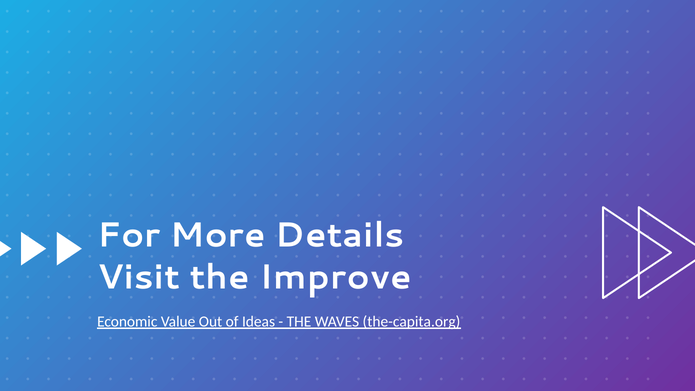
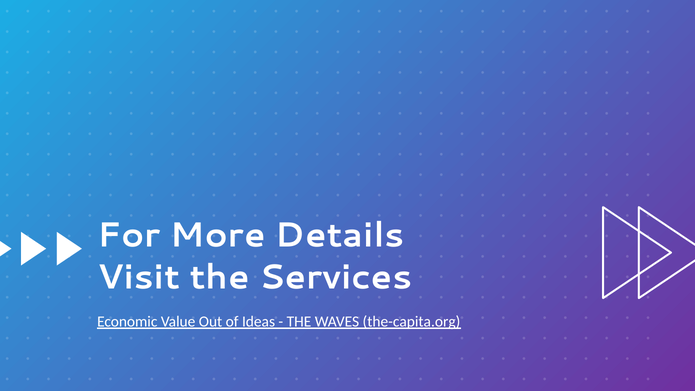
Improve: Improve -> Services (336, 277)
